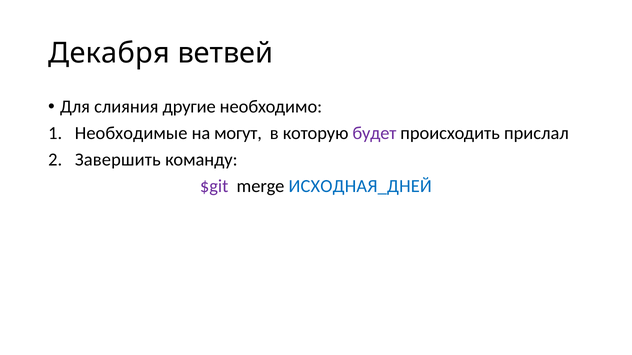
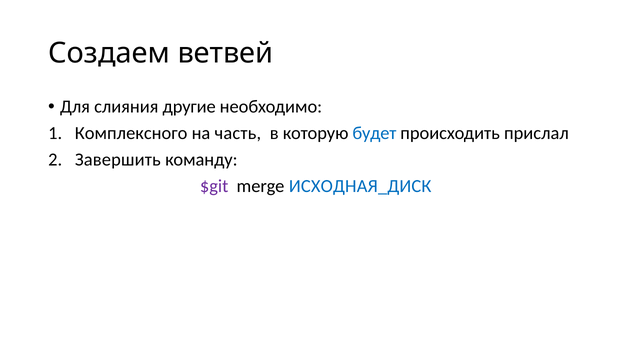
Декабря: Декабря -> Создаем (109, 53)
Необходимые: Необходимые -> Комплексного (131, 133)
могут: могут -> часть (238, 133)
будет colour: purple -> blue (374, 133)
ИСХОДНАЯ_ДНЕЙ: ИСХОДНАЯ_ДНЕЙ -> ИСХОДНАЯ_ДИСК (360, 186)
